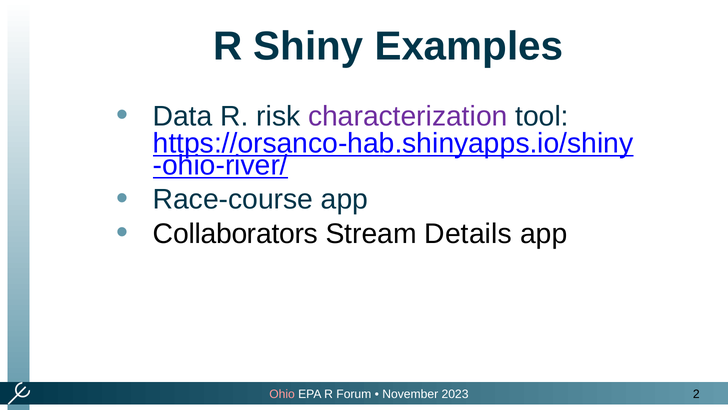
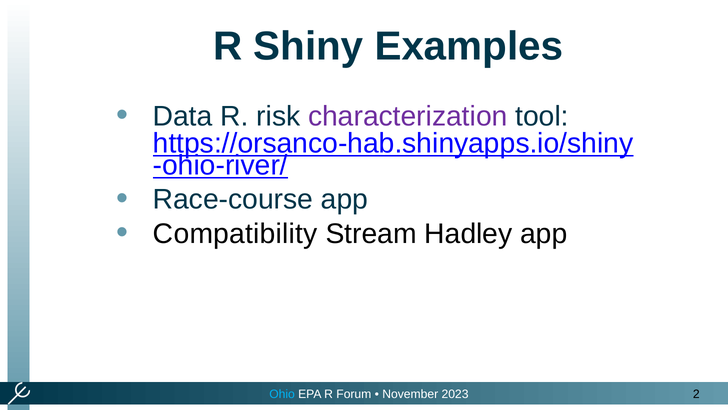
Collaborators: Collaborators -> Compatibility (235, 234)
Details: Details -> Hadley (468, 234)
Ohio colour: pink -> light blue (282, 394)
